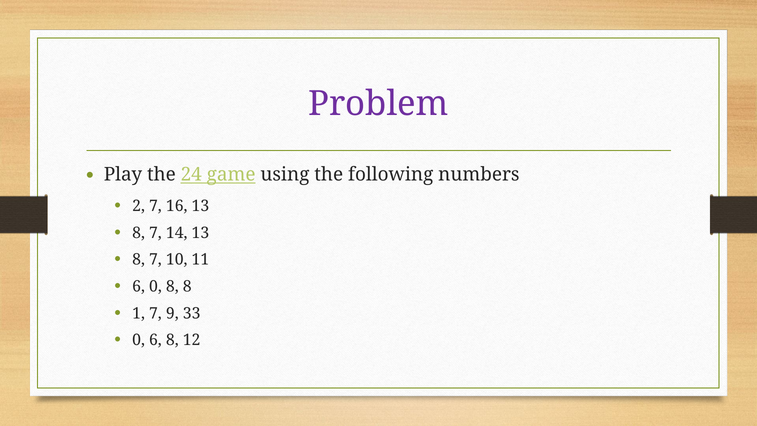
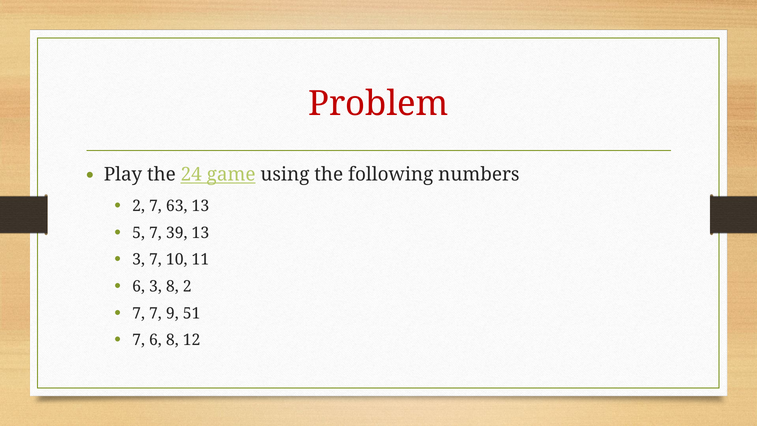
Problem colour: purple -> red (378, 104)
16: 16 -> 63 (177, 206)
8: 8 -> 5 (139, 233)
14: 14 -> 39 (177, 233)
8: 8 -> 3 (139, 260)
6 0: 0 -> 3 (155, 286)
8 8: 8 -> 2 (187, 286)
1: 1 -> 7 (139, 313)
33: 33 -> 51 (192, 313)
0: 0 -> 7 (139, 340)
